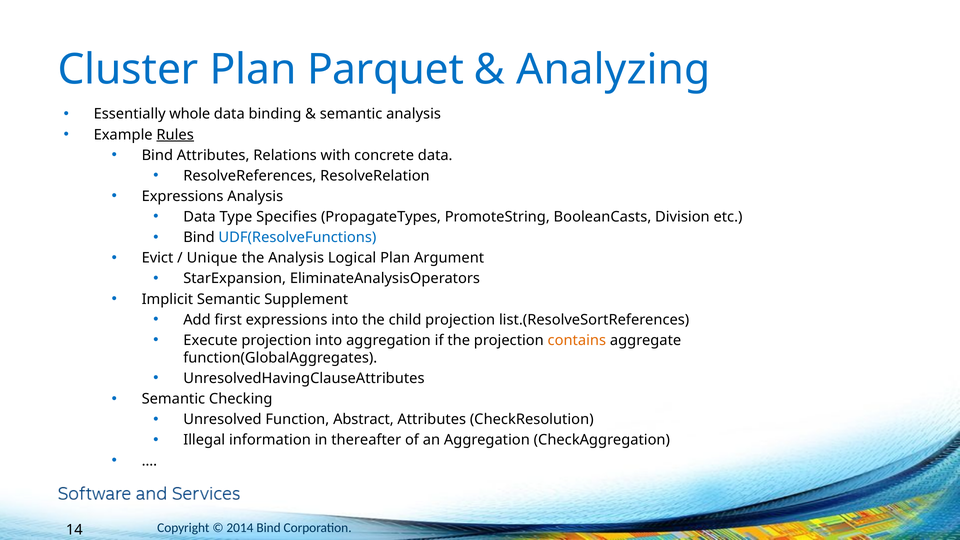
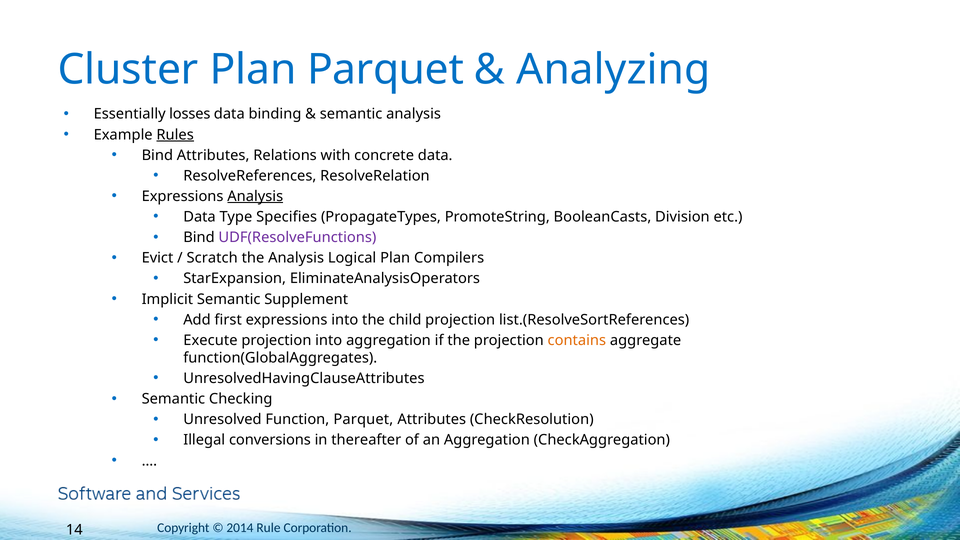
whole: whole -> losses (190, 114)
Analysis underline: none -> present (255, 196)
UDF(ResolveFunctions colour: blue -> purple (297, 238)
Unique: Unique -> Scratch (212, 258)
Argument: Argument -> Compilers (449, 258)
Function Abstract: Abstract -> Parquet (363, 420)
information: information -> conversions (270, 440)
2014 Bind: Bind -> Rule (269, 528)
